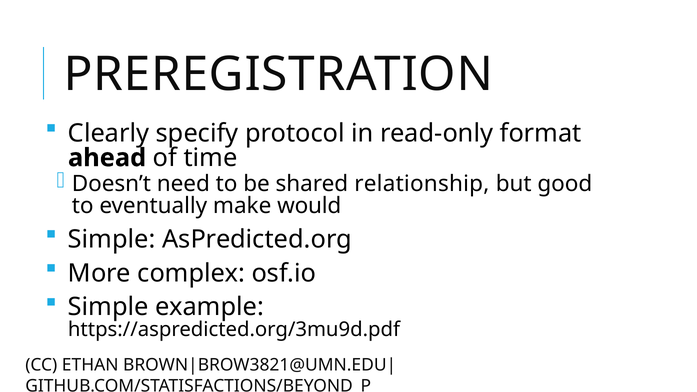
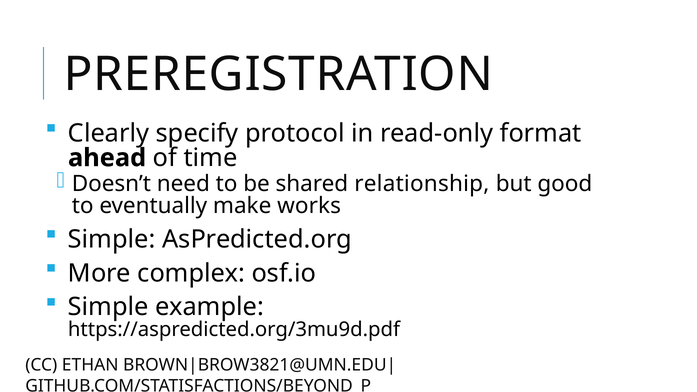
would: would -> works (309, 206)
